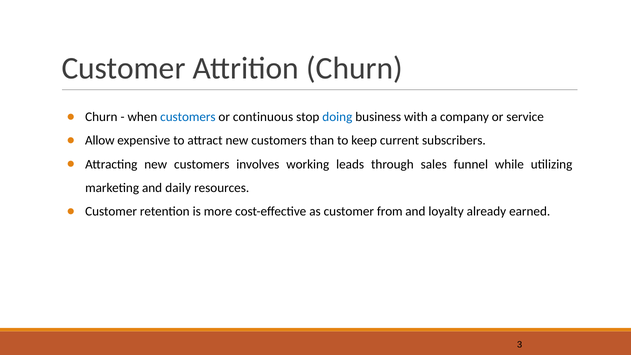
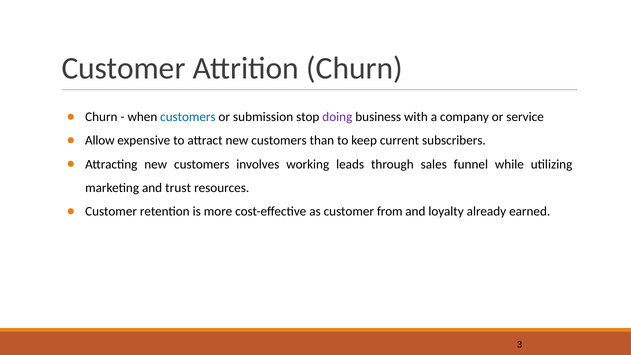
continuous: continuous -> submission (263, 117)
doing colour: blue -> purple (337, 117)
daily: daily -> trust (178, 188)
